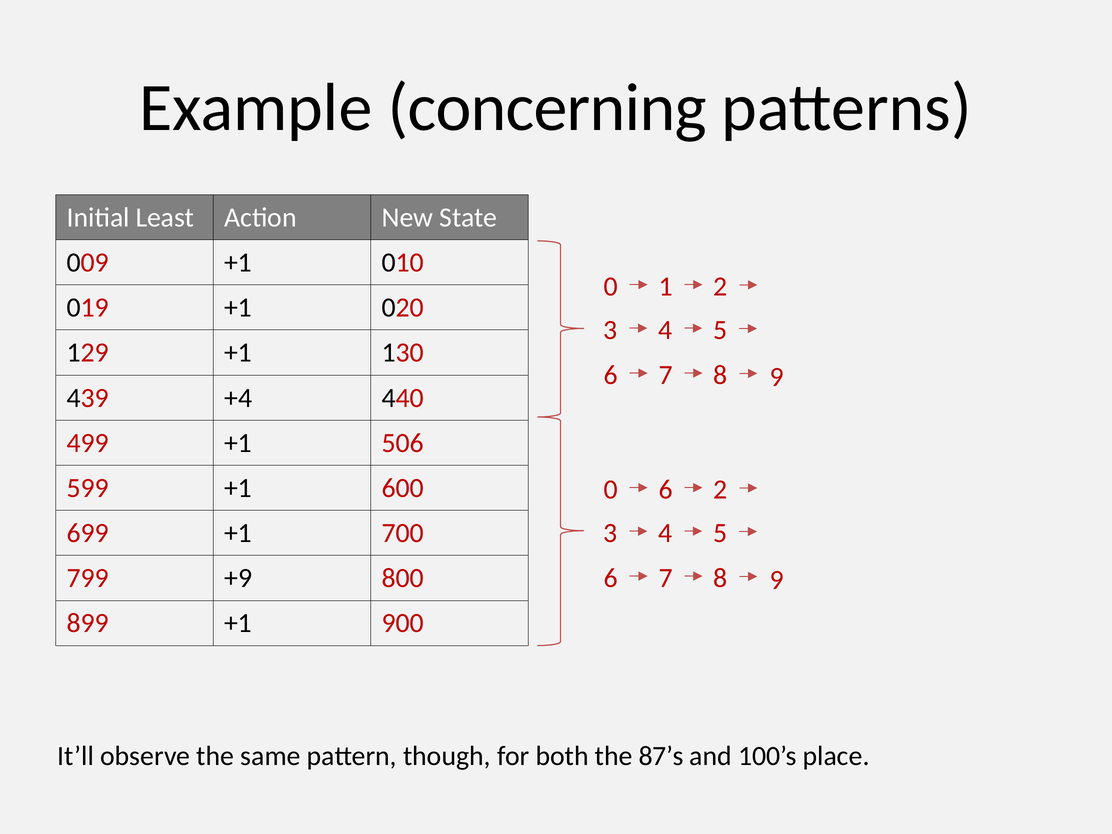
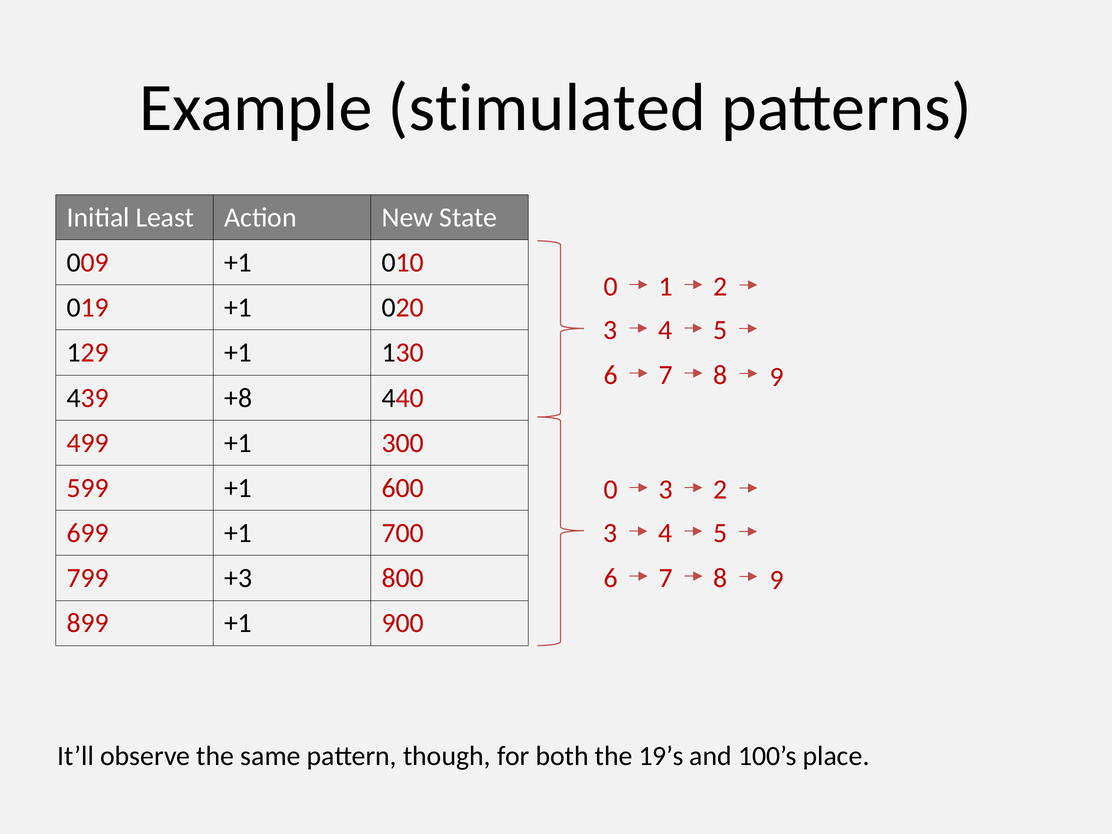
concerning: concerning -> stimulated (547, 108)
+4: +4 -> +8 (238, 398)
506: 506 -> 300 (403, 443)
0 6: 6 -> 3 (666, 490)
+9: +9 -> +3 (238, 578)
87’s: 87’s -> 19’s (661, 756)
